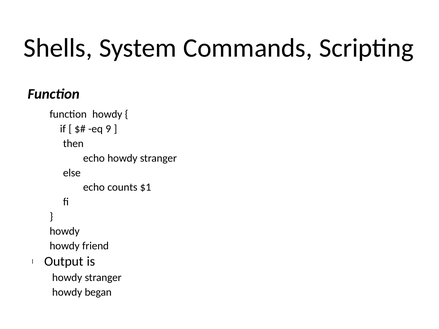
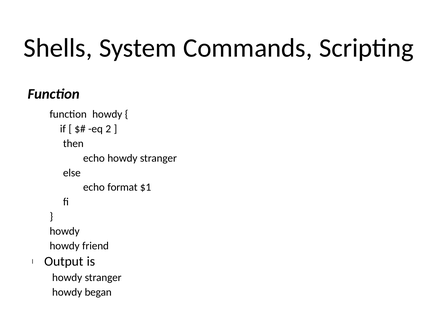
9: 9 -> 2 (108, 129)
counts: counts -> format (122, 187)
